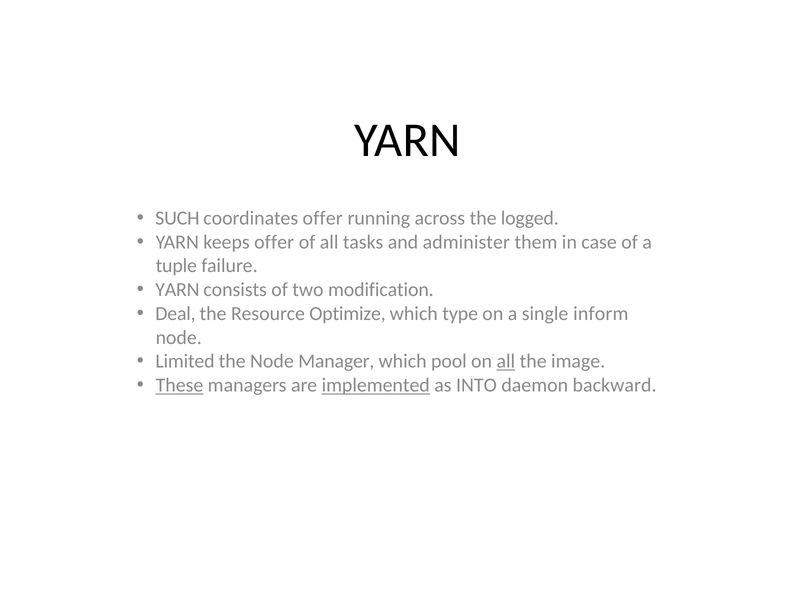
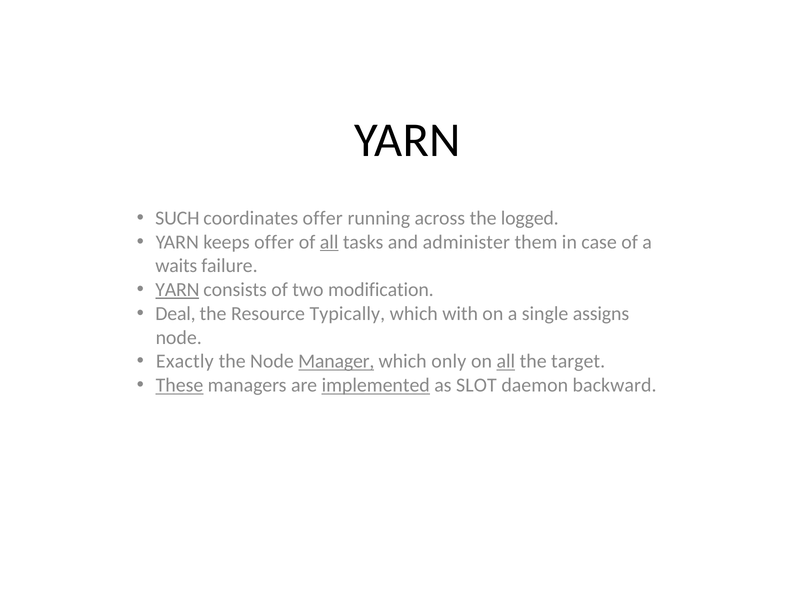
all underline: none -> present (329, 242)
tuple: tuple -> waits (176, 266)
YARN underline: none -> present (177, 290)
Optimize: Optimize -> Typically (347, 314)
type: type -> with (460, 314)
inform: inform -> assigns (601, 314)
Limited: Limited -> Exactly (185, 361)
Manager underline: none -> present (336, 361)
pool: pool -> only (449, 361)
image: image -> target (578, 361)
INTO: INTO -> SLOT (476, 385)
